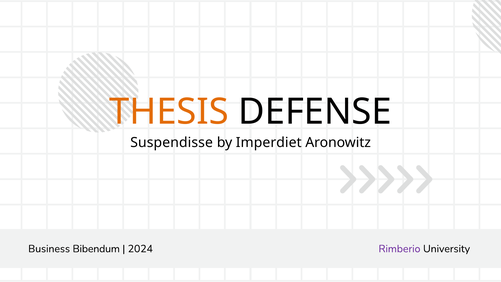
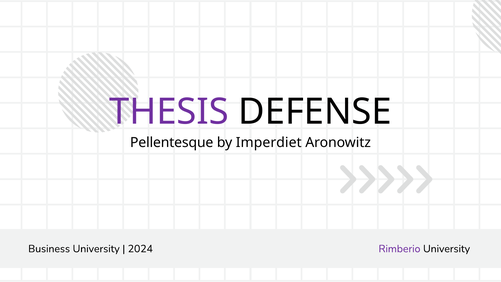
THESIS colour: orange -> purple (169, 112)
Suspendisse: Suspendisse -> Pellentesque (172, 143)
Business Bibendum: Bibendum -> University (96, 249)
